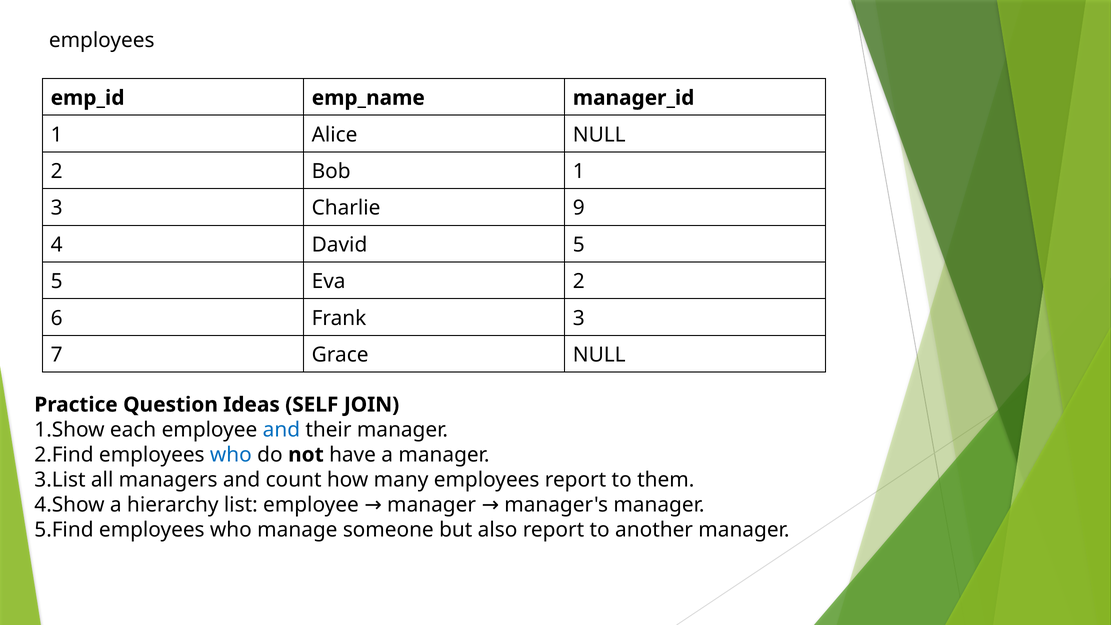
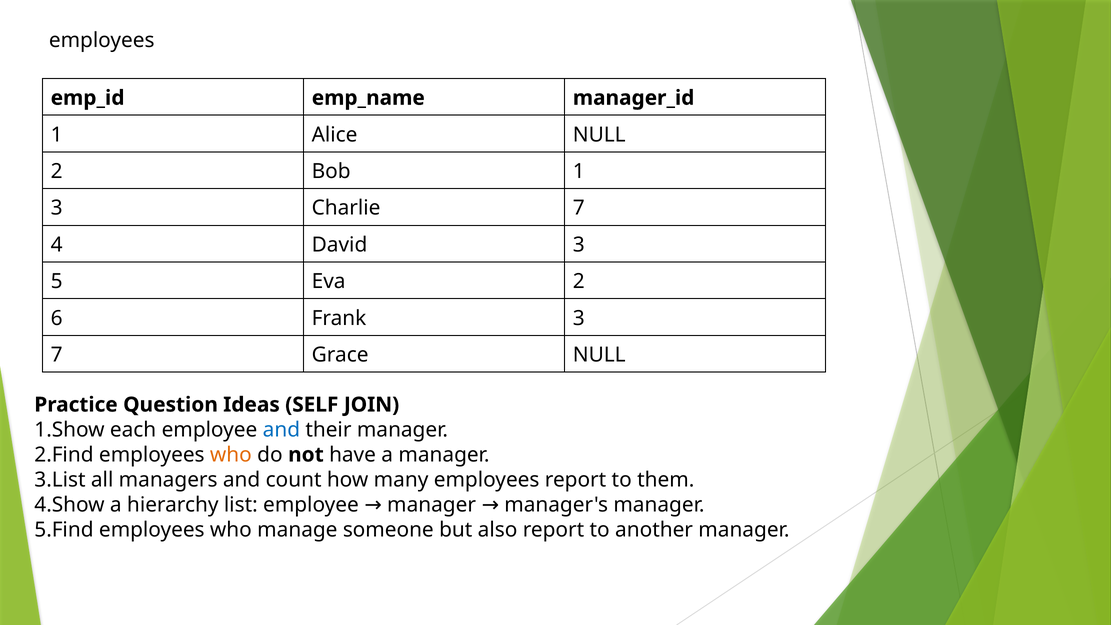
Charlie 9: 9 -> 7 (579, 208)
David 5: 5 -> 3 (579, 245)
who colour: blue -> orange (231, 455)
